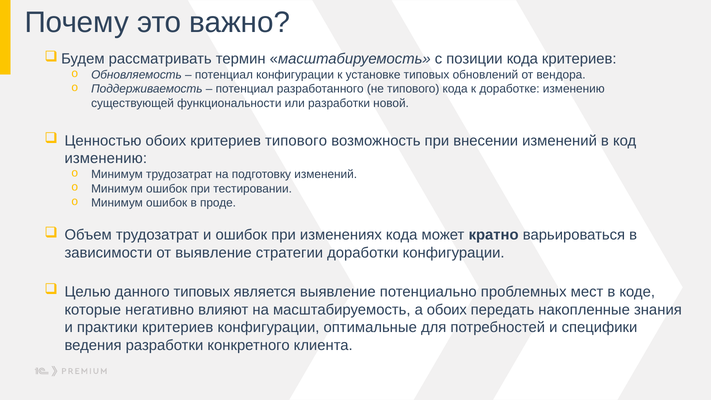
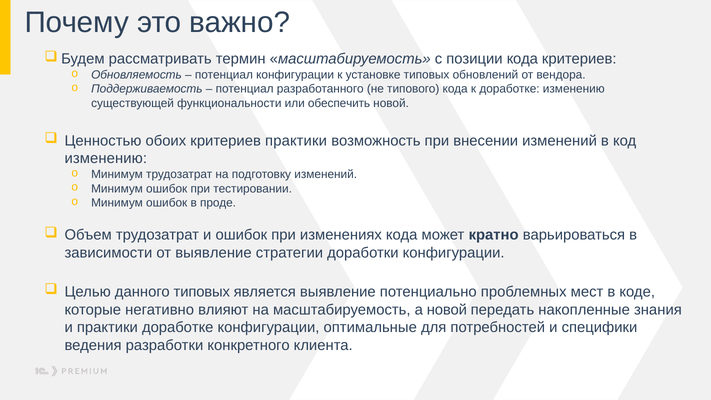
или разработки: разработки -> обеспечить (339, 103)
критериев типового: типового -> практики (296, 141)
а обоих: обоих -> новой (447, 310)
практики критериев: критериев -> доработке (178, 327)
